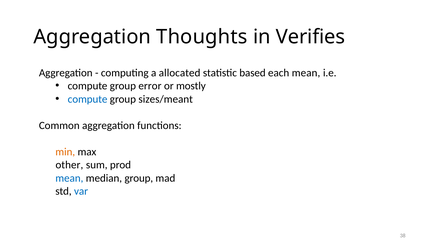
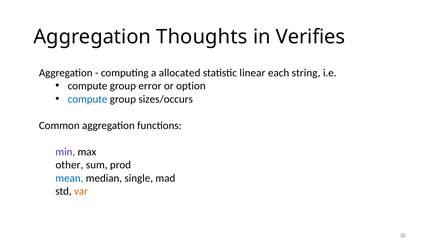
based: based -> linear (252, 73)
each mean: mean -> string (306, 73)
mostly: mostly -> option (191, 86)
sizes/meant: sizes/meant -> sizes/occurs (166, 99)
min colour: orange -> purple (65, 152)
median group: group -> single (139, 178)
var colour: blue -> orange (81, 191)
